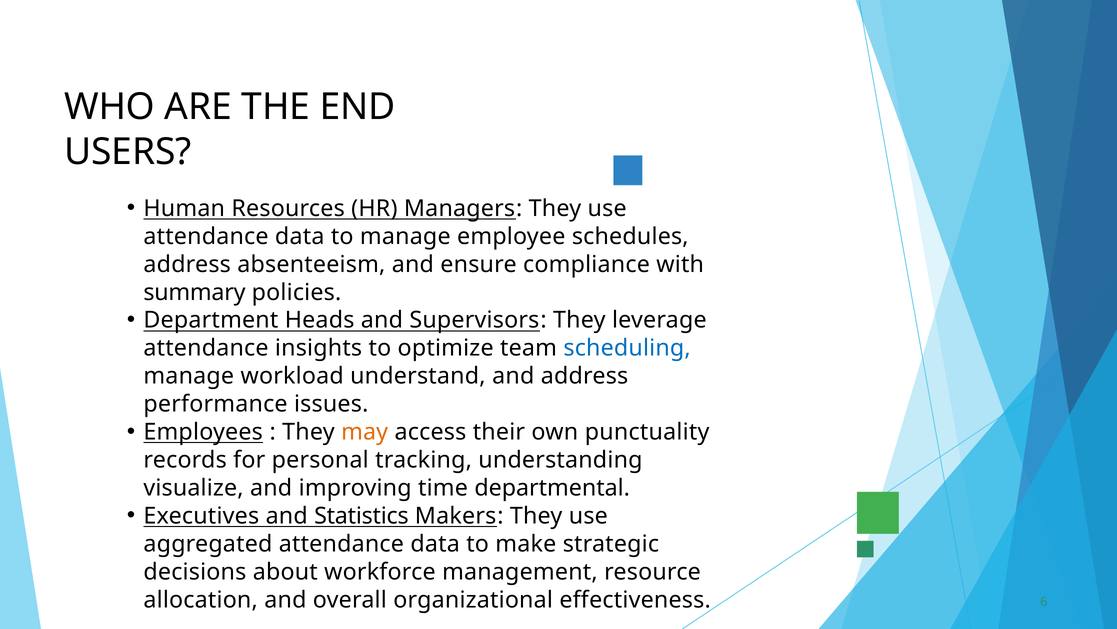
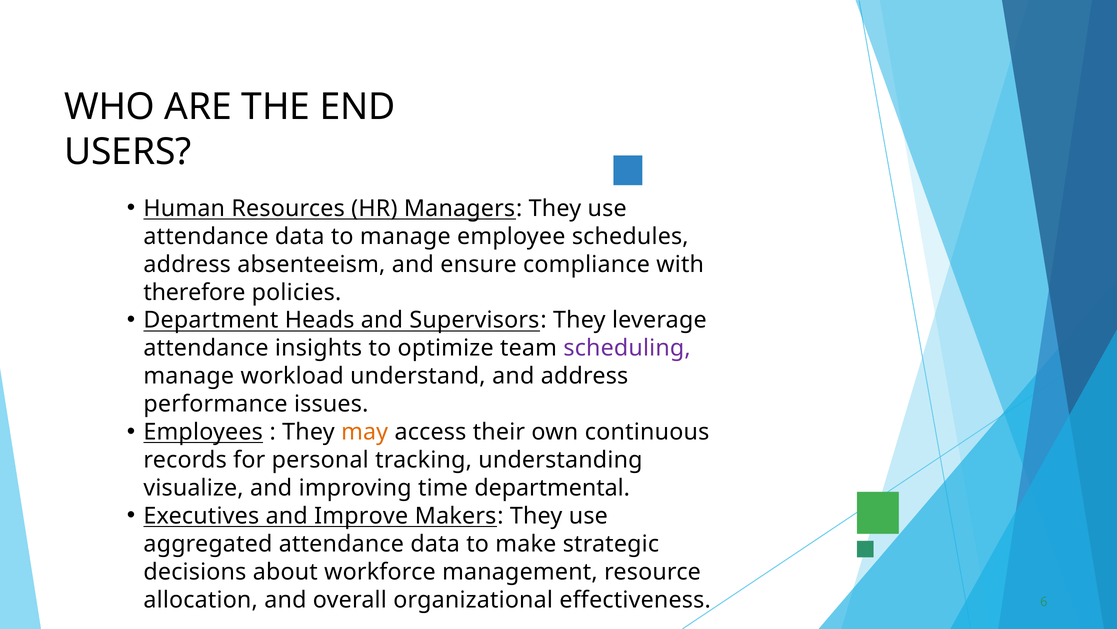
summary: summary -> therefore (194, 292)
scheduling colour: blue -> purple (627, 348)
punctuality: punctuality -> continuous (647, 432)
Statistics: Statistics -> Improve (361, 515)
